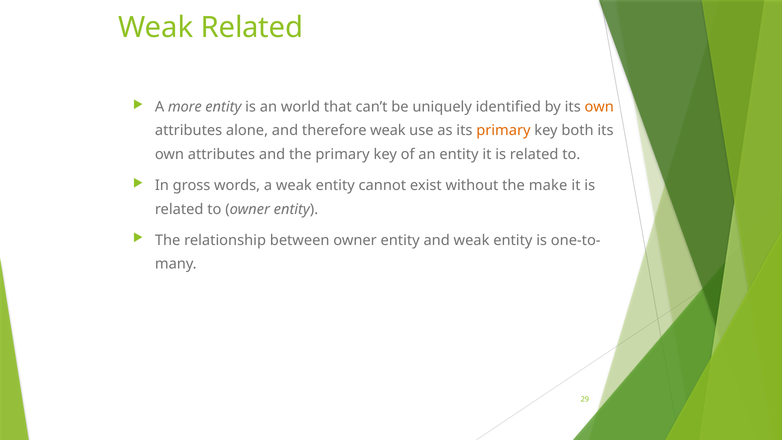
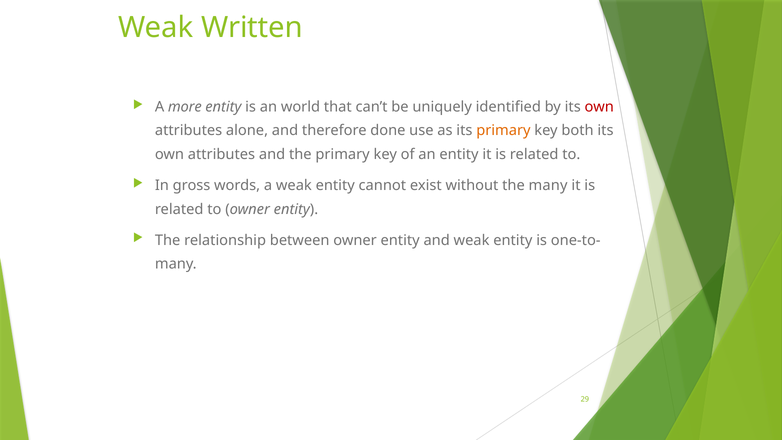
Weak Related: Related -> Written (252, 27)
own colour: orange -> red (599, 107)
therefore weak: weak -> done (388, 131)
the make: make -> many (548, 185)
